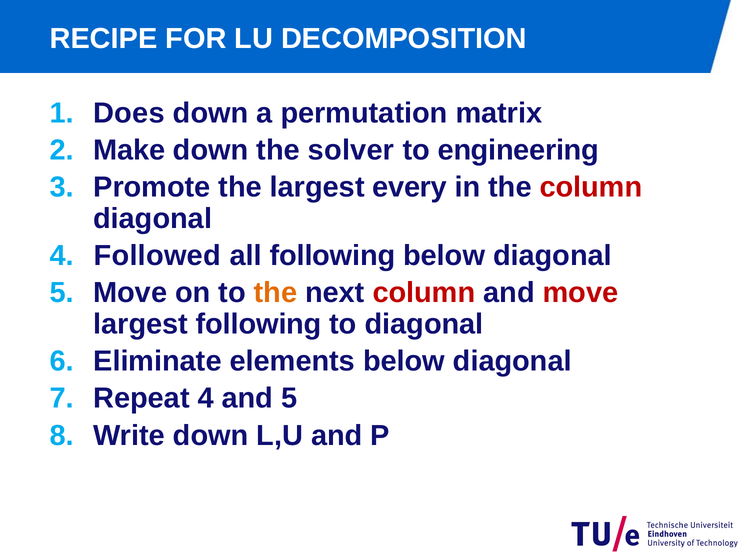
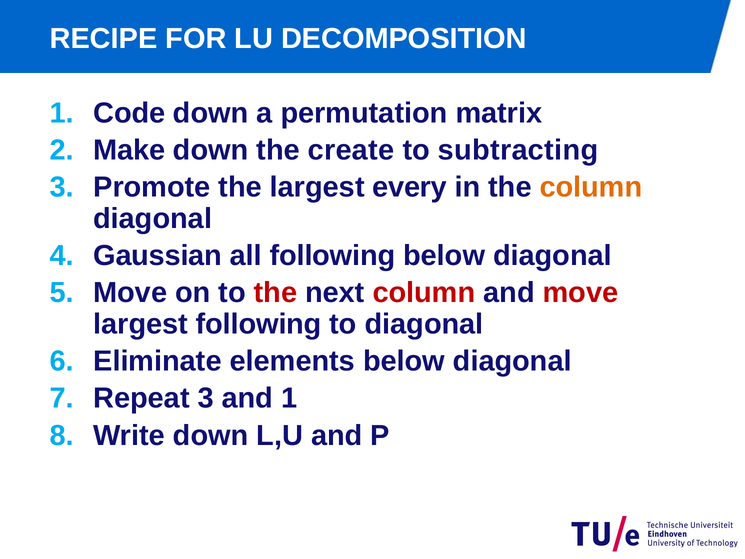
Does: Does -> Code (129, 113)
solver: solver -> create (351, 150)
engineering: engineering -> subtracting (518, 150)
column colour: red -> orange (591, 187)
Followed: Followed -> Gaussian (158, 256)
the colour: orange -> red (275, 293)
Repeat 4: 4 -> 3 (206, 398)
and 5: 5 -> 1 (289, 398)
